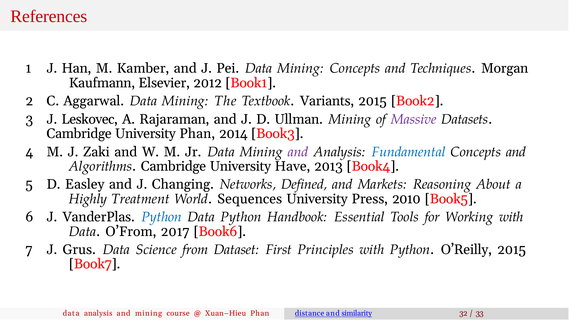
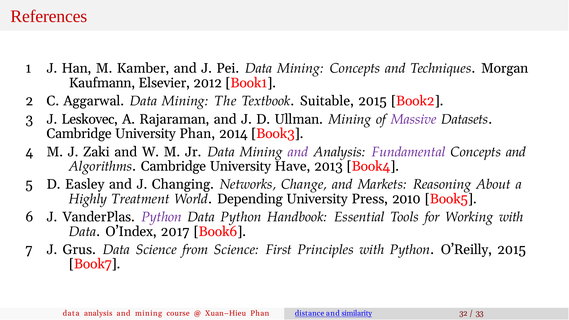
Variants: Variants -> Suitable (327, 101)
Fundamental colour: blue -> purple (409, 152)
Defined: Defined -> Change (304, 185)
Sequences: Sequences -> Depending (250, 199)
Python colour: blue -> purple (162, 217)
O’From: O’From -> O’Index (131, 232)
from Dataset: Dataset -> Science (236, 250)
